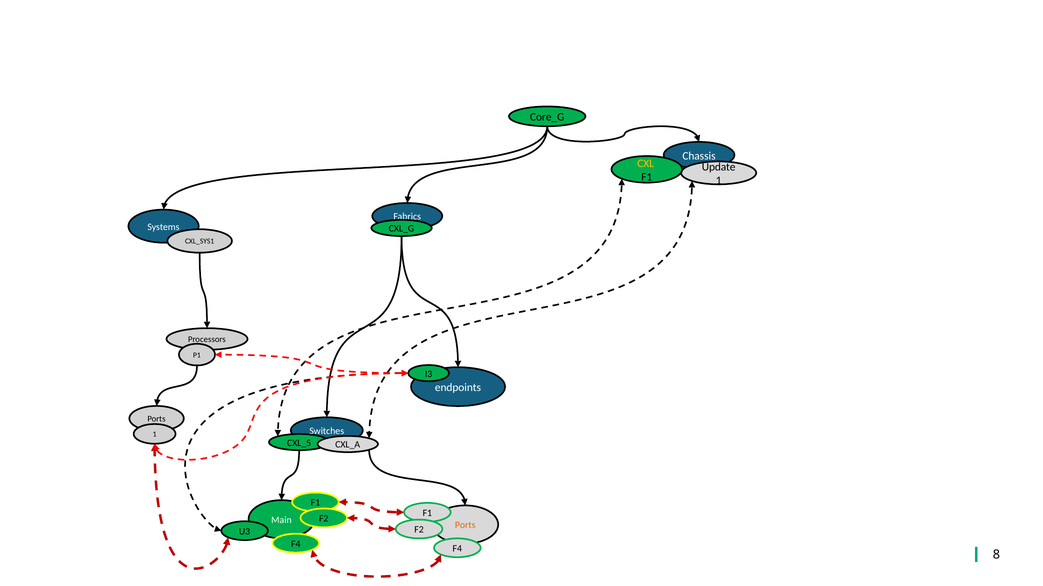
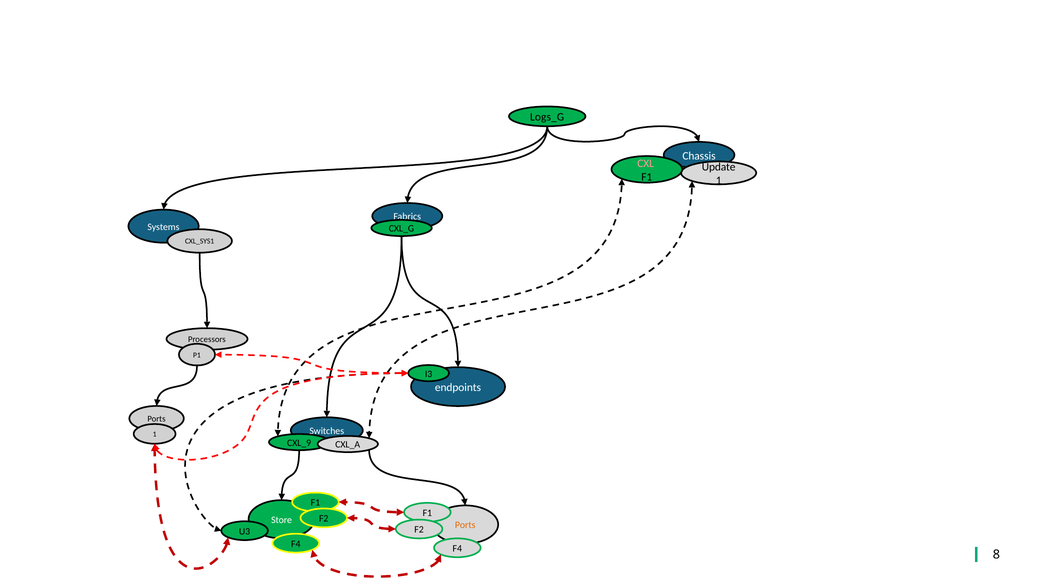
Core_G: Core_G -> Logs_G (547, 117)
CXL colour: yellow -> pink (646, 163)
CXL_5: CXL_5 -> CXL_9 (299, 443)
Main: Main -> Store (282, 521)
